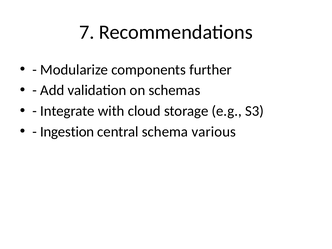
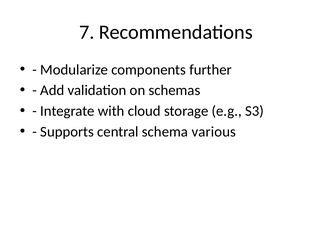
Ingestion: Ingestion -> Supports (67, 132)
